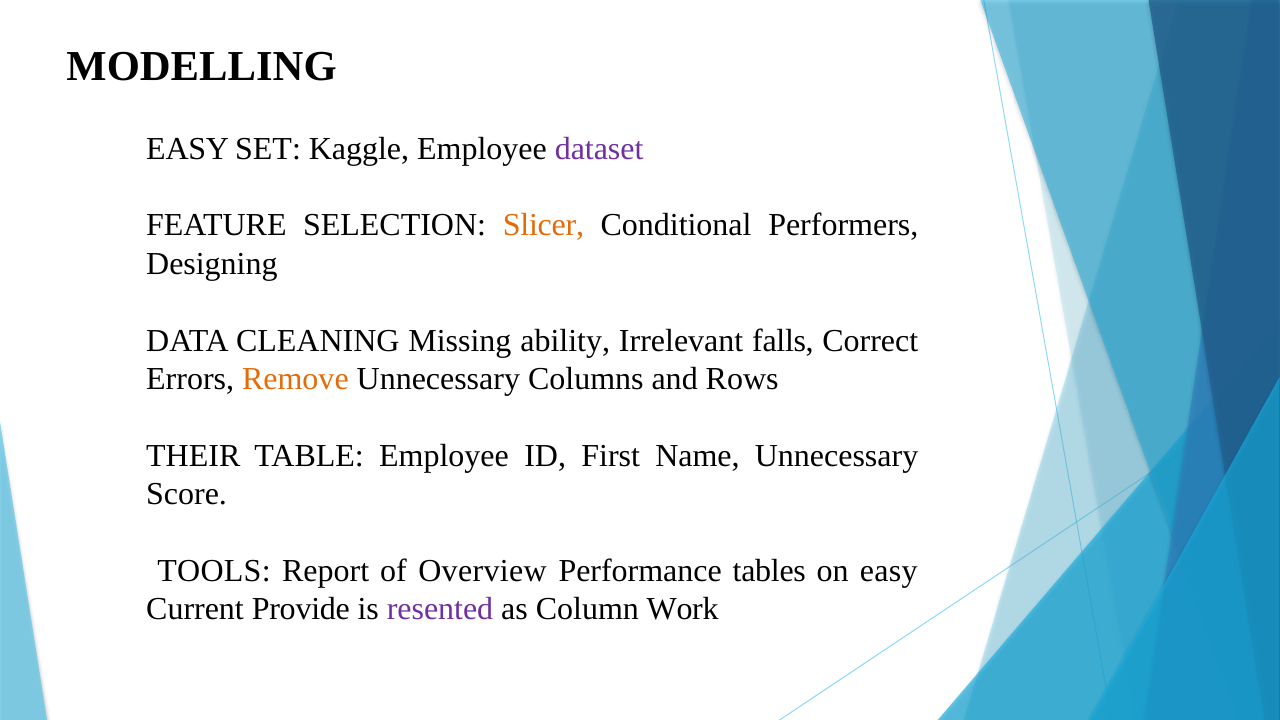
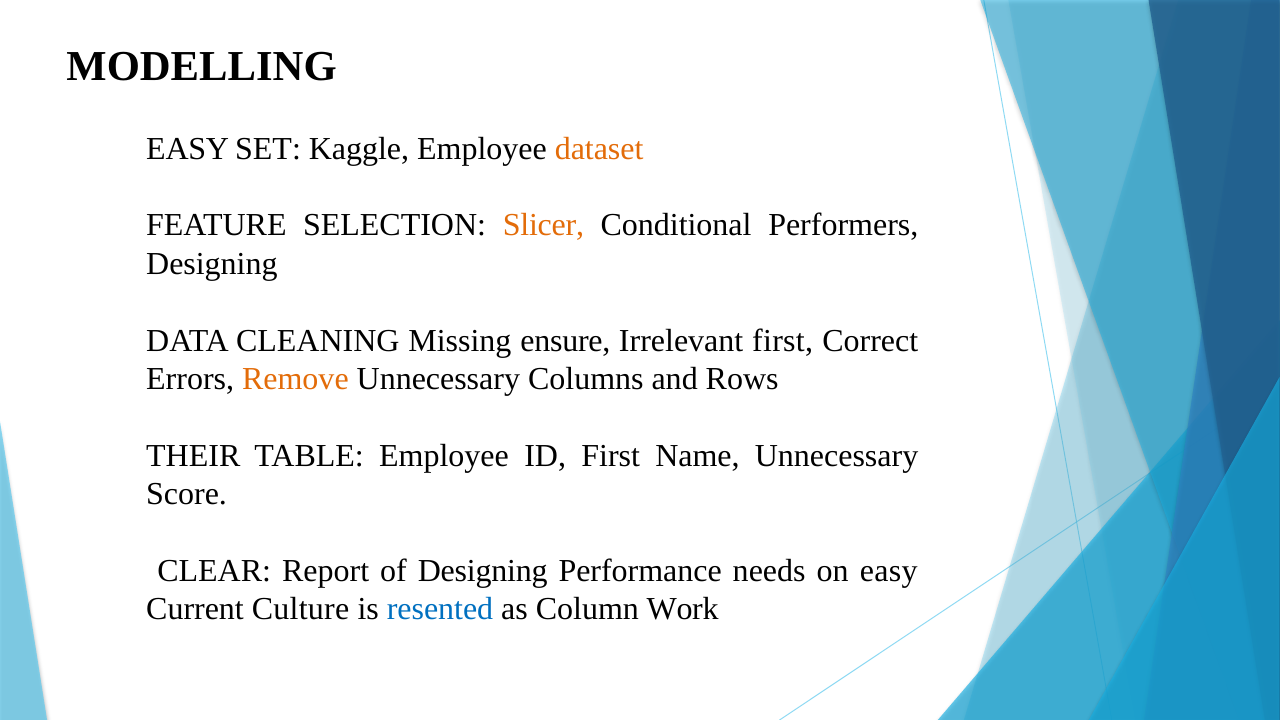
dataset colour: purple -> orange (599, 149)
ability: ability -> ensure (565, 341)
Irrelevant falls: falls -> first (783, 341)
TOOLS: TOOLS -> CLEAR (214, 571)
of Overview: Overview -> Designing (483, 571)
tables: tables -> needs (769, 571)
Provide: Provide -> Culture (301, 609)
resented colour: purple -> blue (440, 609)
